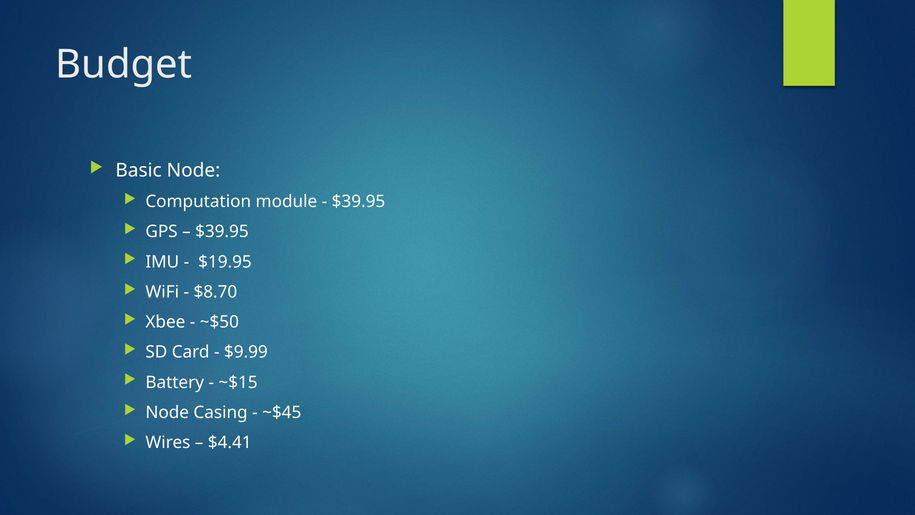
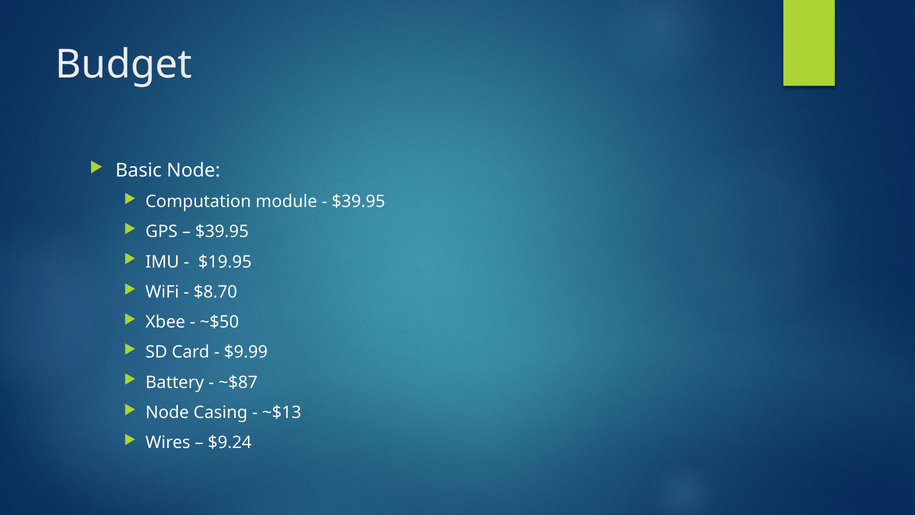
~$15: ~$15 -> ~$87 (238, 382)
~$45: ~$45 -> ~$13 (282, 412)
$4.41: $4.41 -> $9.24 (230, 442)
